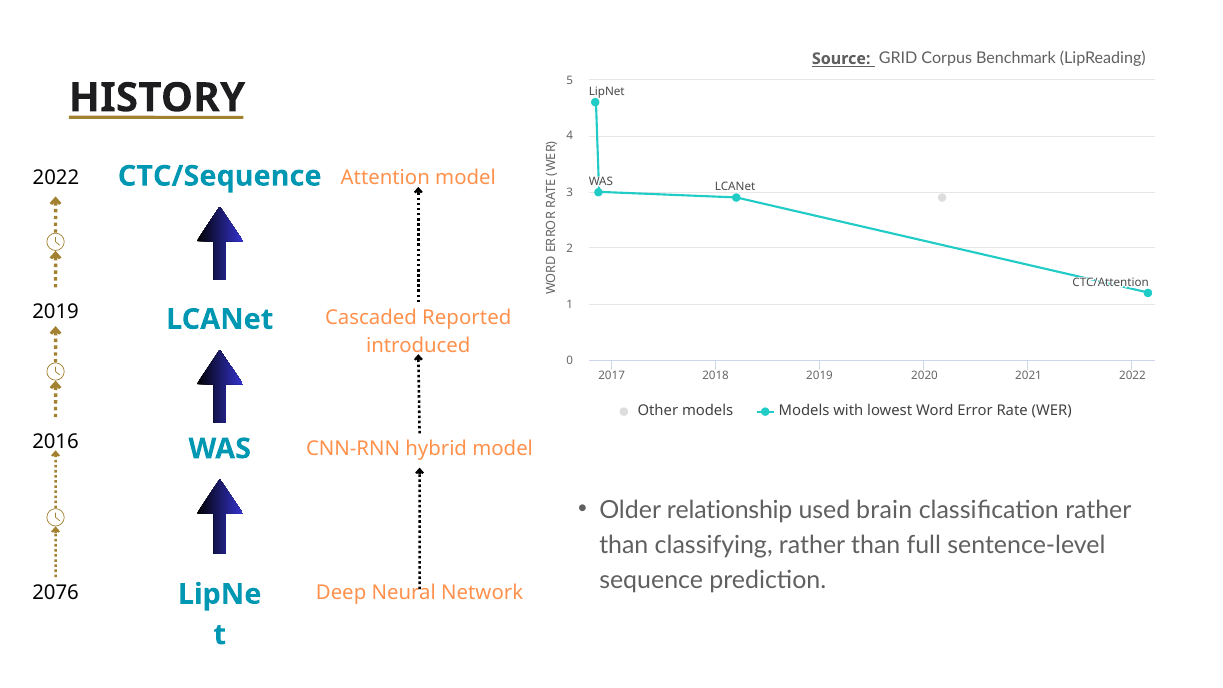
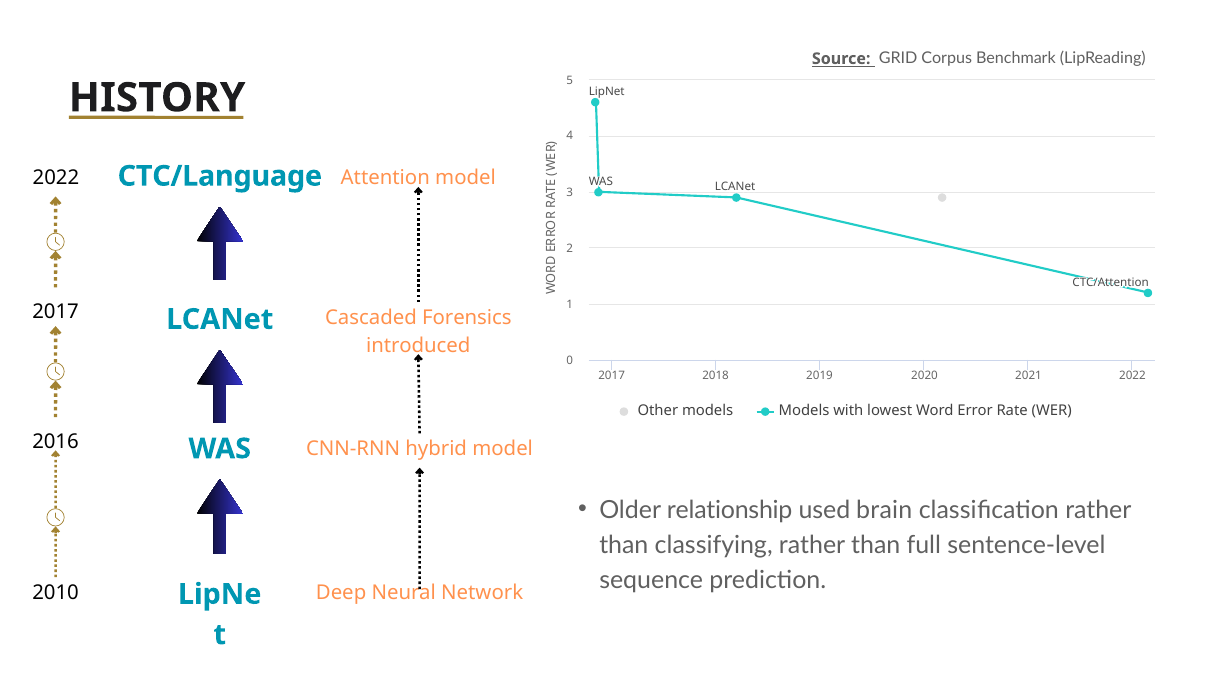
CTC/Sequence: CTC/Sequence -> CTC/Language (220, 176)
2019: 2019 -> 2017 (56, 312)
Reported: Reported -> Forensics (467, 317)
2076: 2076 -> 2010 (56, 592)
